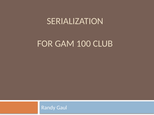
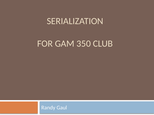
100: 100 -> 350 (84, 44)
